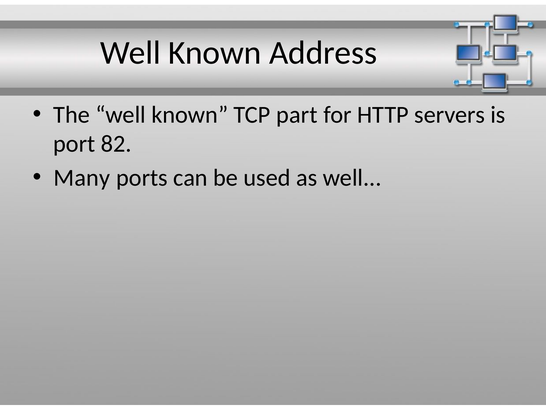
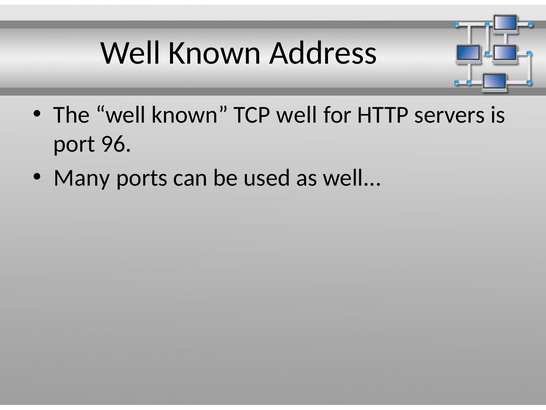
TCP part: part -> well (297, 115)
82: 82 -> 96 (116, 144)
